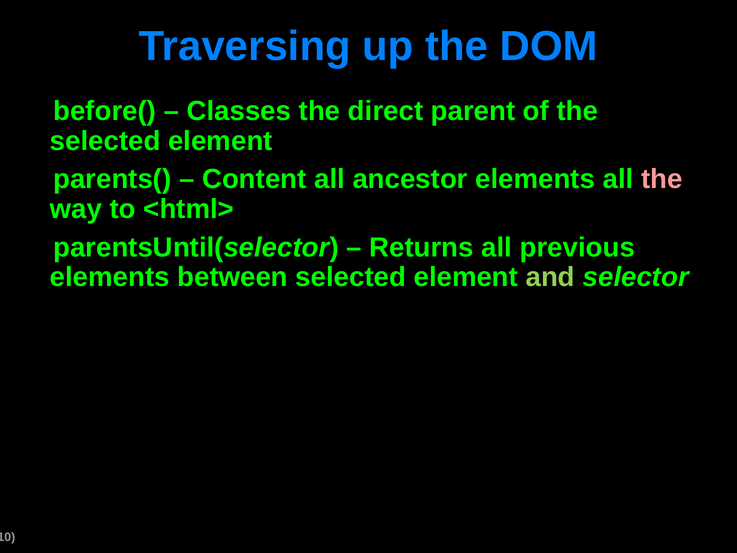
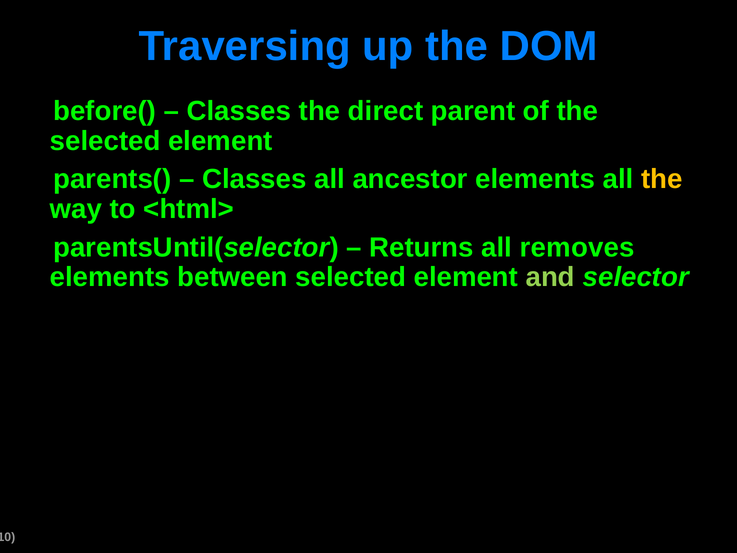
Content: Content -> Classes (254, 179)
the colour: pink -> yellow (662, 179)
previous: previous -> removes (577, 247)
